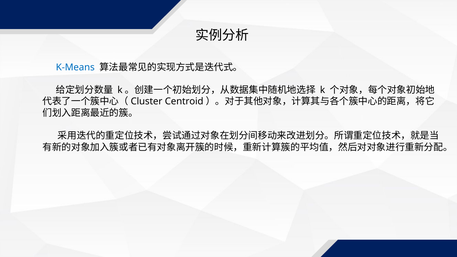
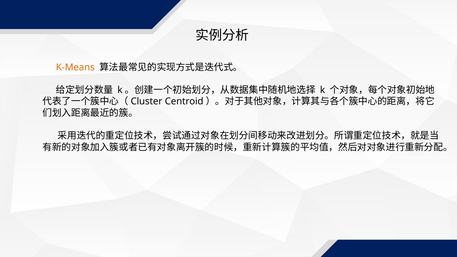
K-Means colour: blue -> orange (75, 67)
